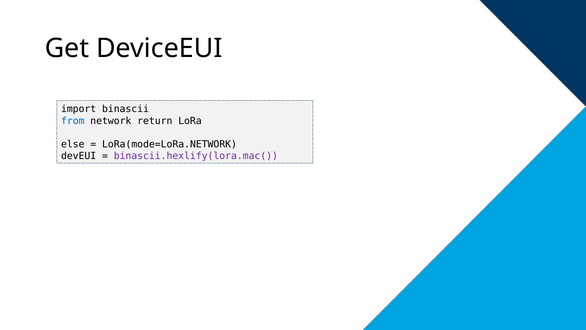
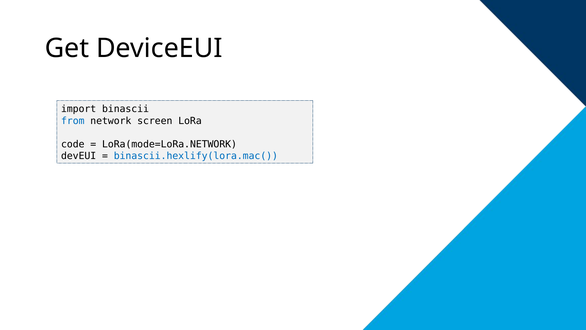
return: return -> screen (155, 121)
else: else -> code (73, 144)
binascii.hexlify(lora.mac( colour: purple -> blue (196, 156)
